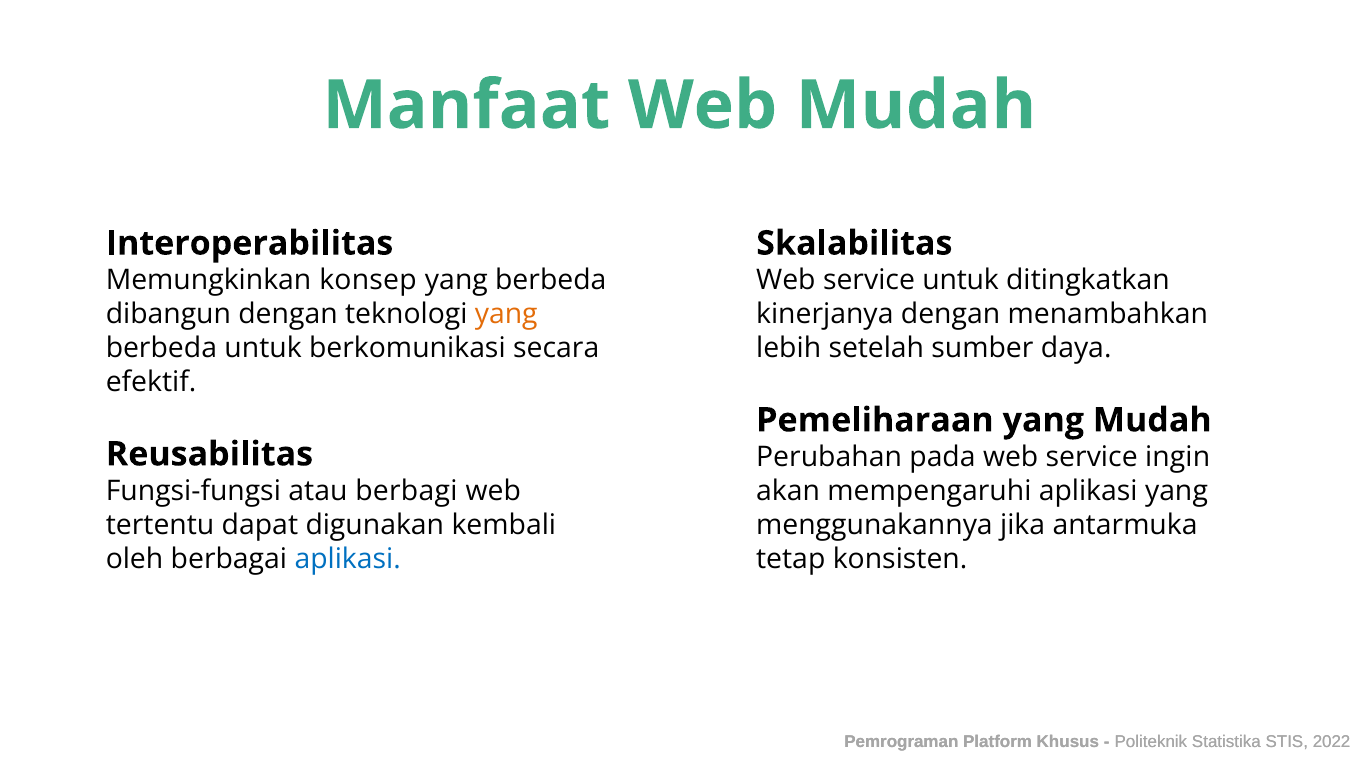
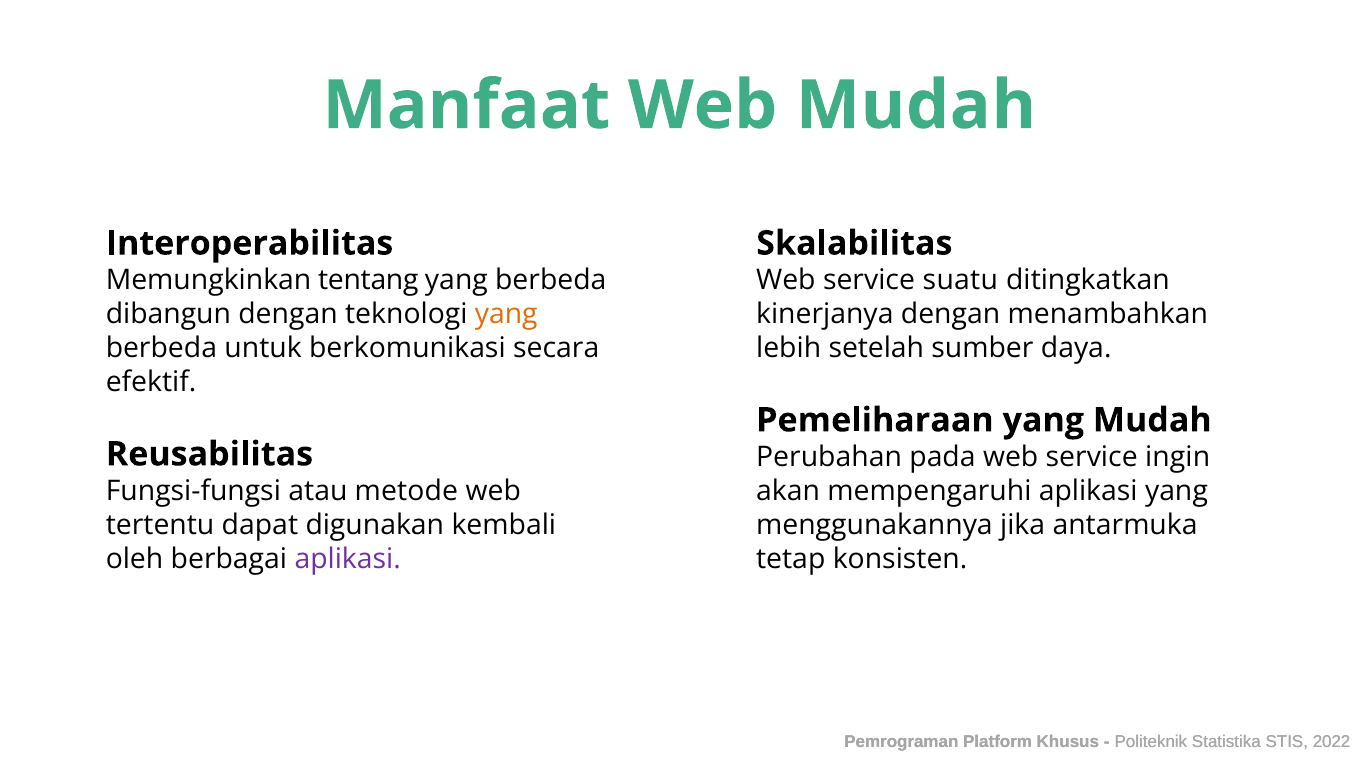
konsep: konsep -> tentang (368, 281)
service untuk: untuk -> suatu (960, 281)
berbagi: berbagi -> metode (406, 492)
aplikasi colour: blue -> purple (348, 560)
